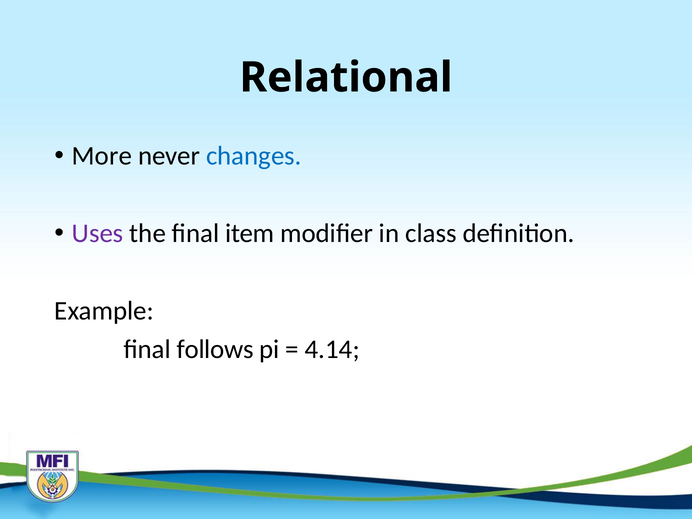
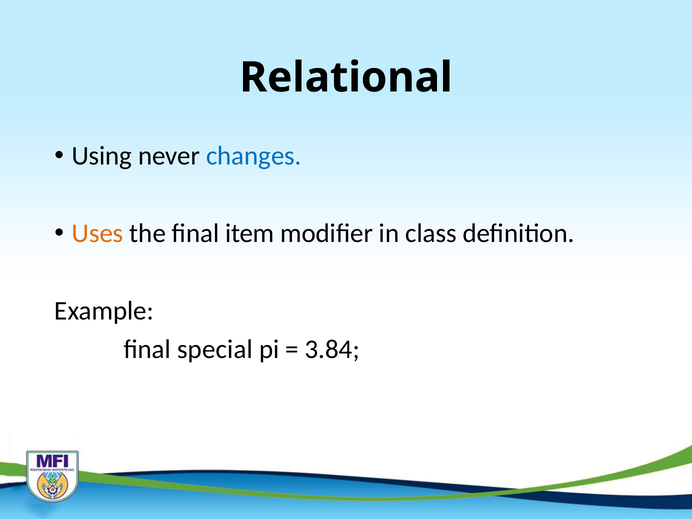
More: More -> Using (102, 156)
Uses colour: purple -> orange (98, 233)
follows: follows -> special (215, 349)
4.14: 4.14 -> 3.84 (332, 349)
